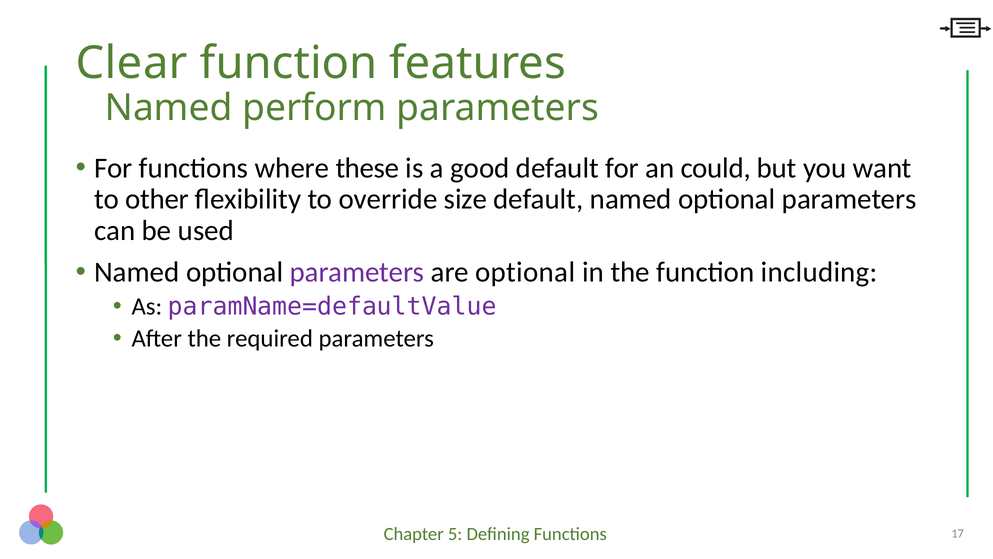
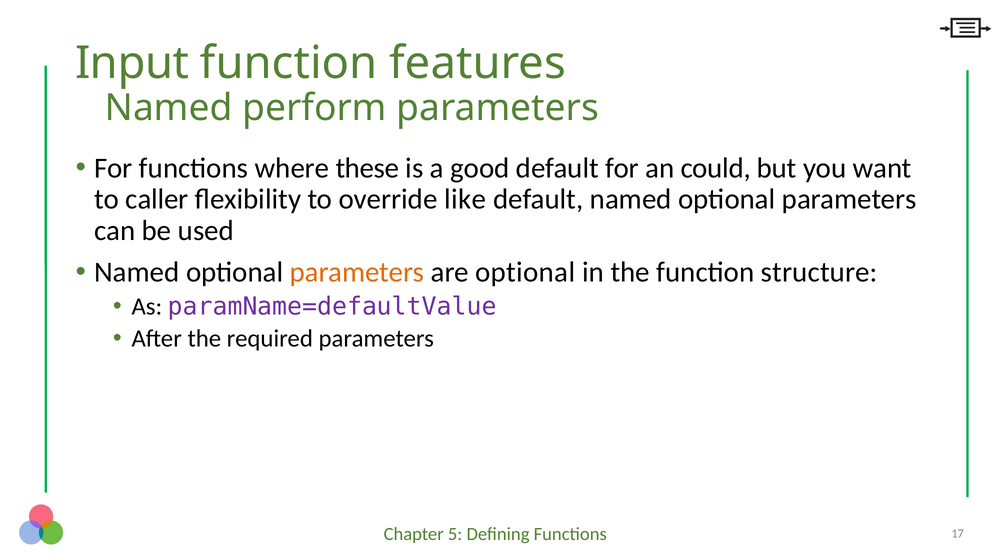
Clear: Clear -> Input (132, 63)
other: other -> caller (157, 199)
size: size -> like (465, 199)
parameters colour: purple -> orange (357, 272)
including: including -> structure (819, 272)
